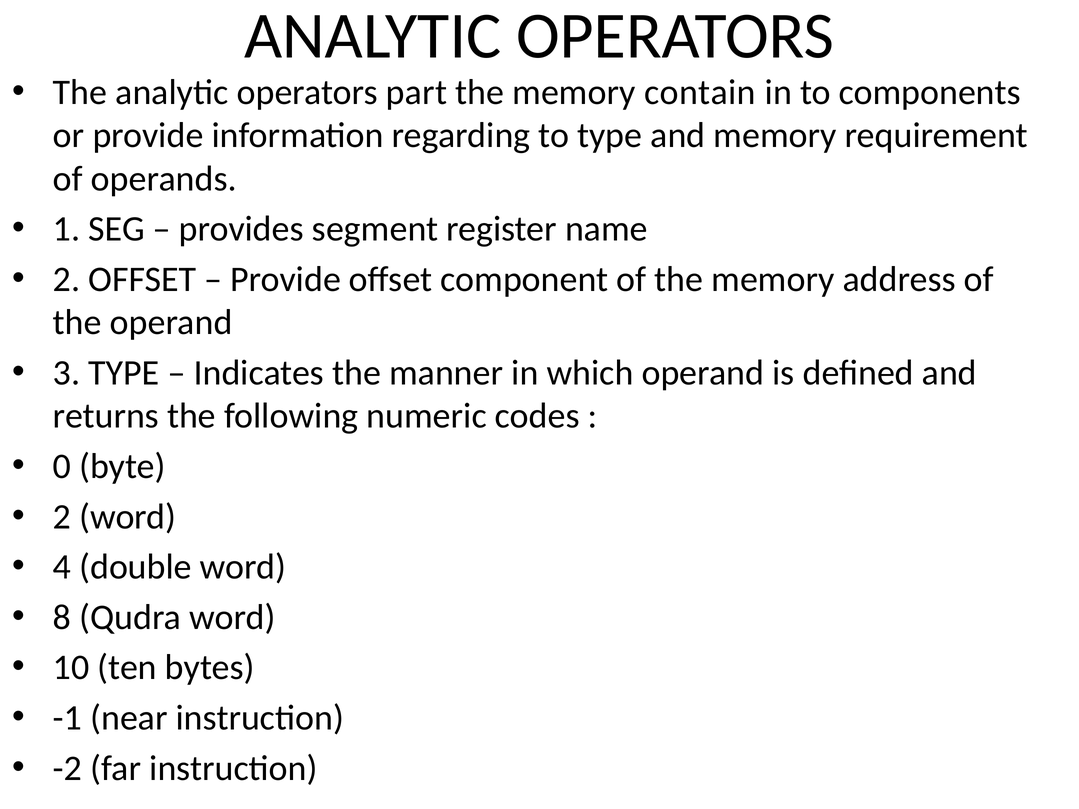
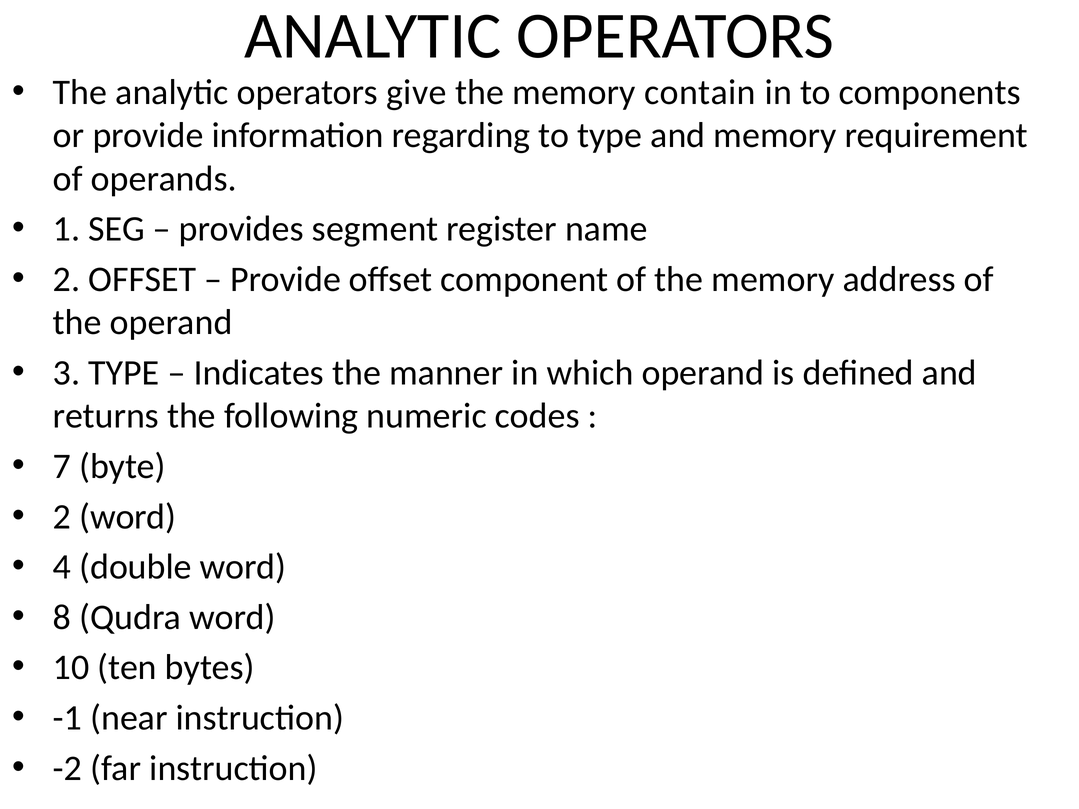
part: part -> give (416, 92)
0: 0 -> 7 (62, 466)
